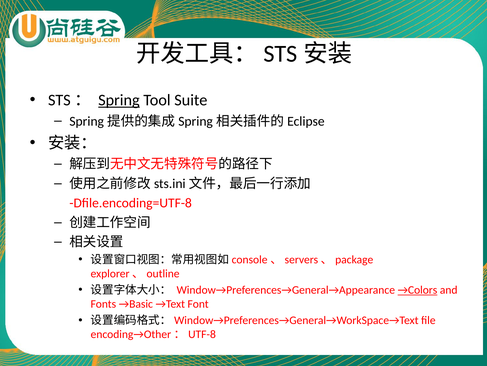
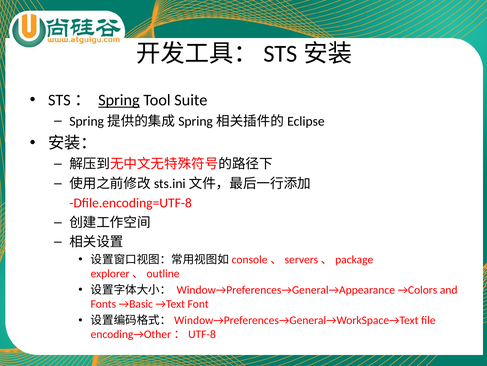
→Colors underline: present -> none (417, 290)
